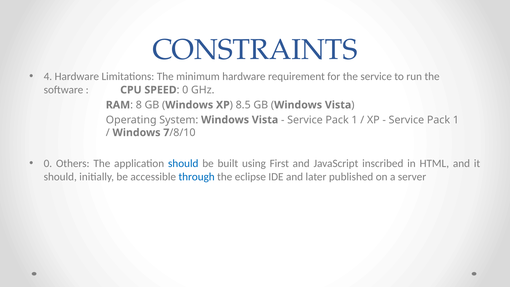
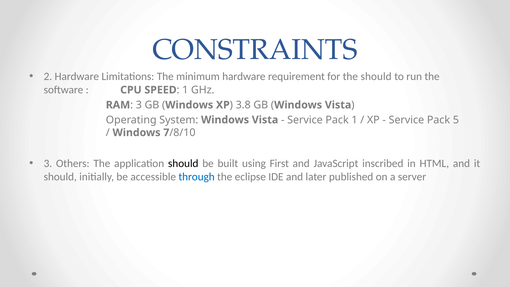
4: 4 -> 2 (48, 76)
the service: service -> should (376, 76)
0: 0 -> 1 (185, 90)
8: 8 -> 3 (139, 105)
8.5: 8.5 -> 3.8 (243, 105)
1: 1 -> 5 (456, 120)
0: 0 -> 3 (48, 164)
should colour: blue -> black (183, 164)
